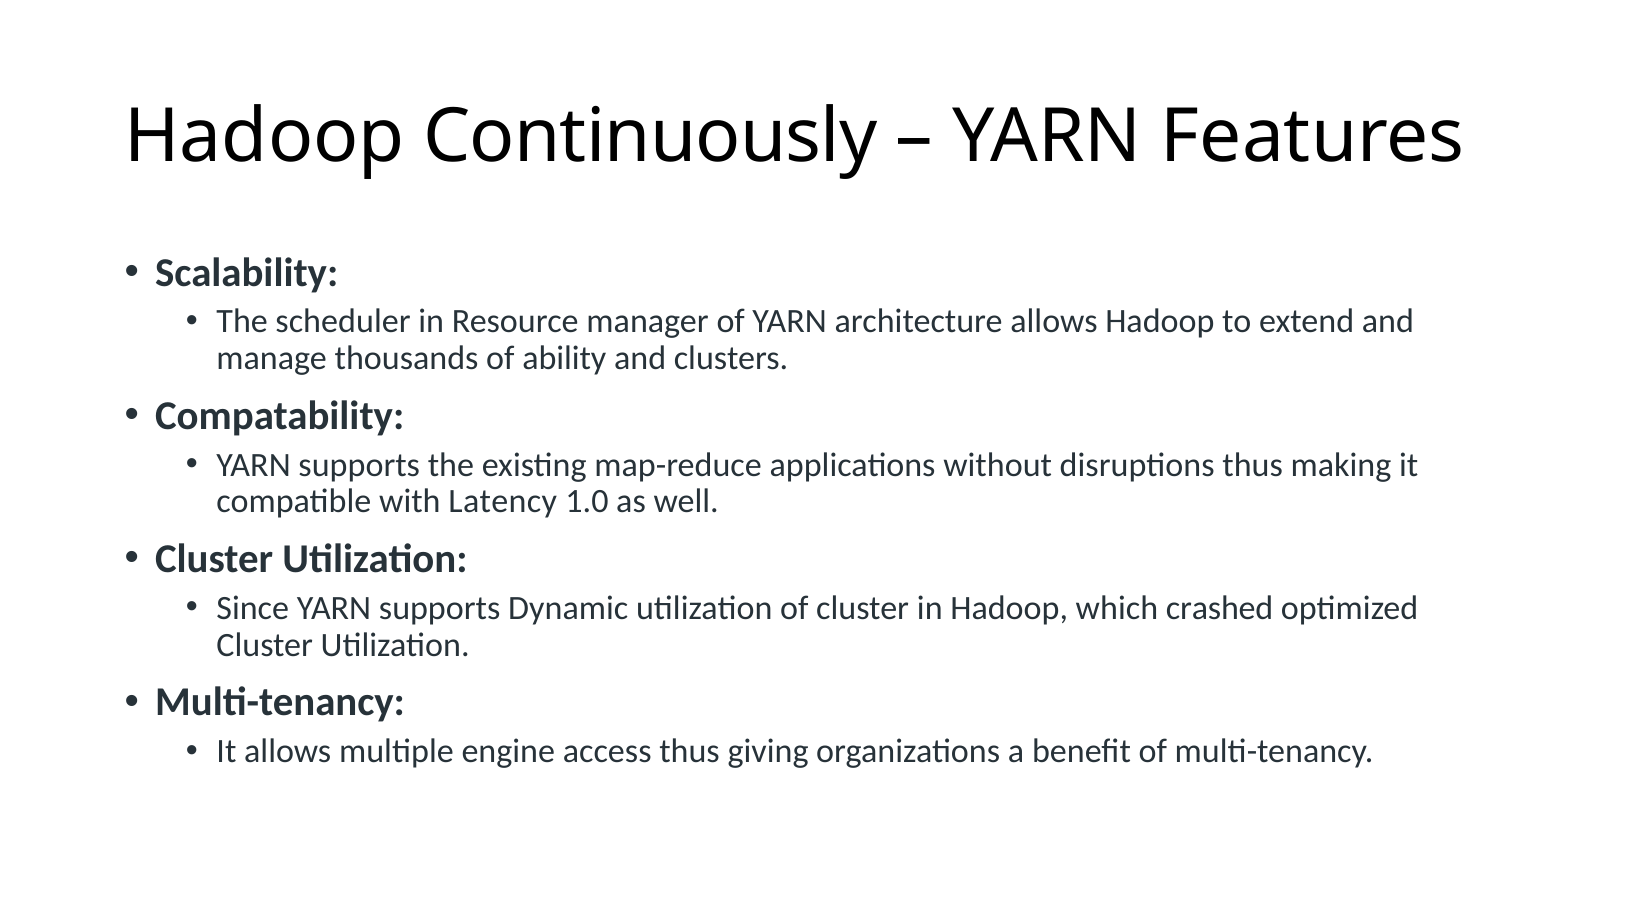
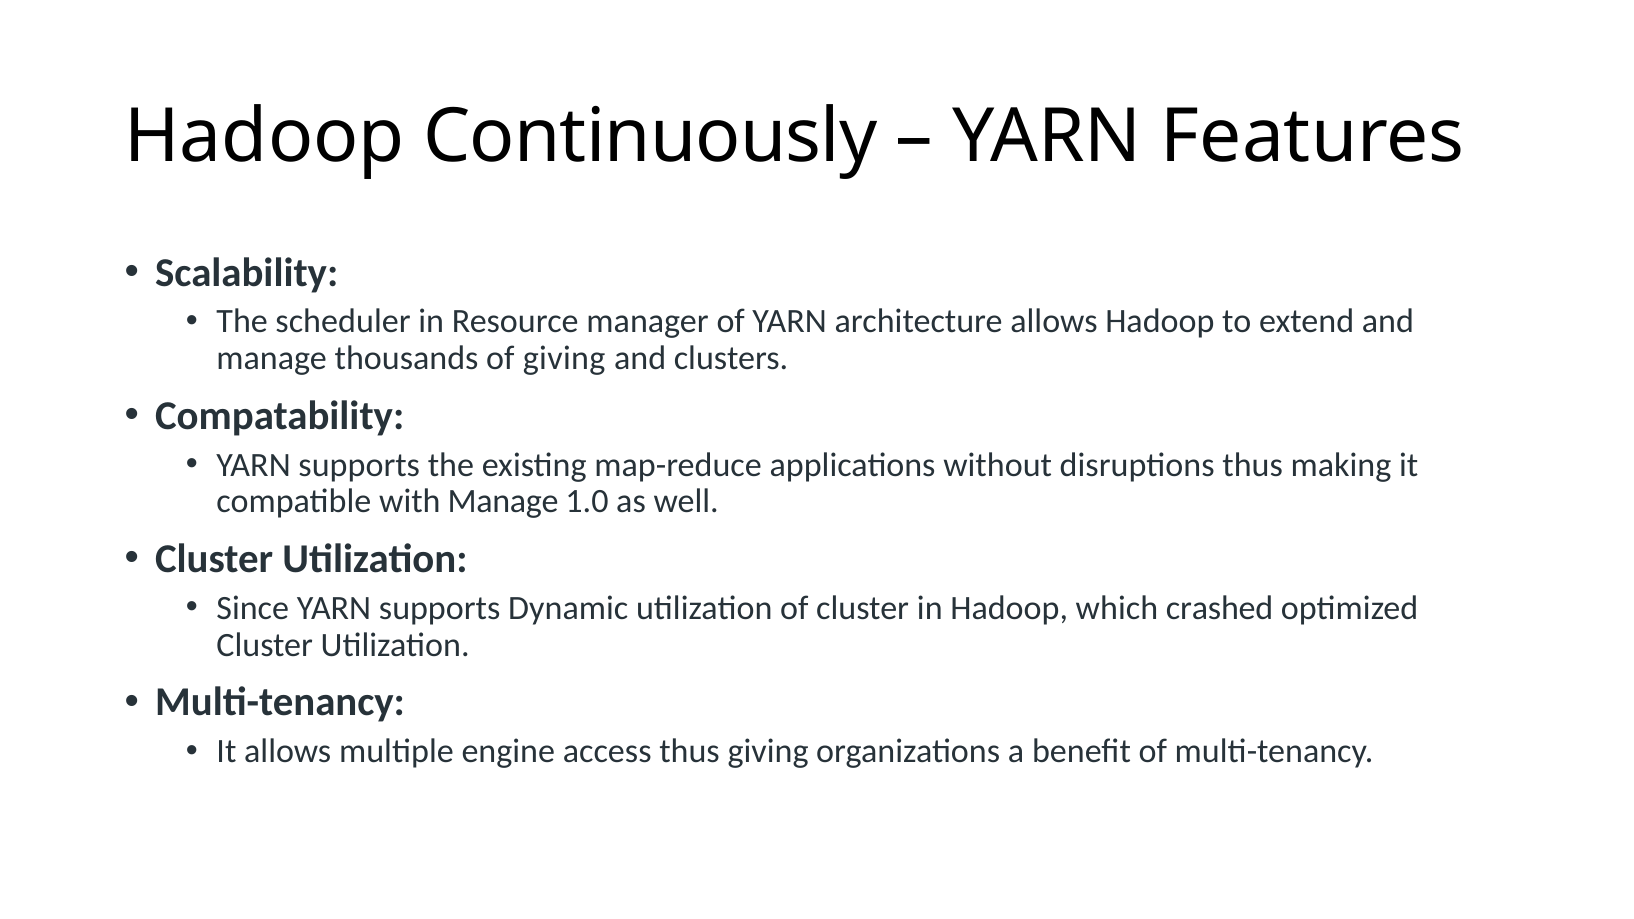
of ability: ability -> giving (564, 358)
with Latency: Latency -> Manage (503, 502)
